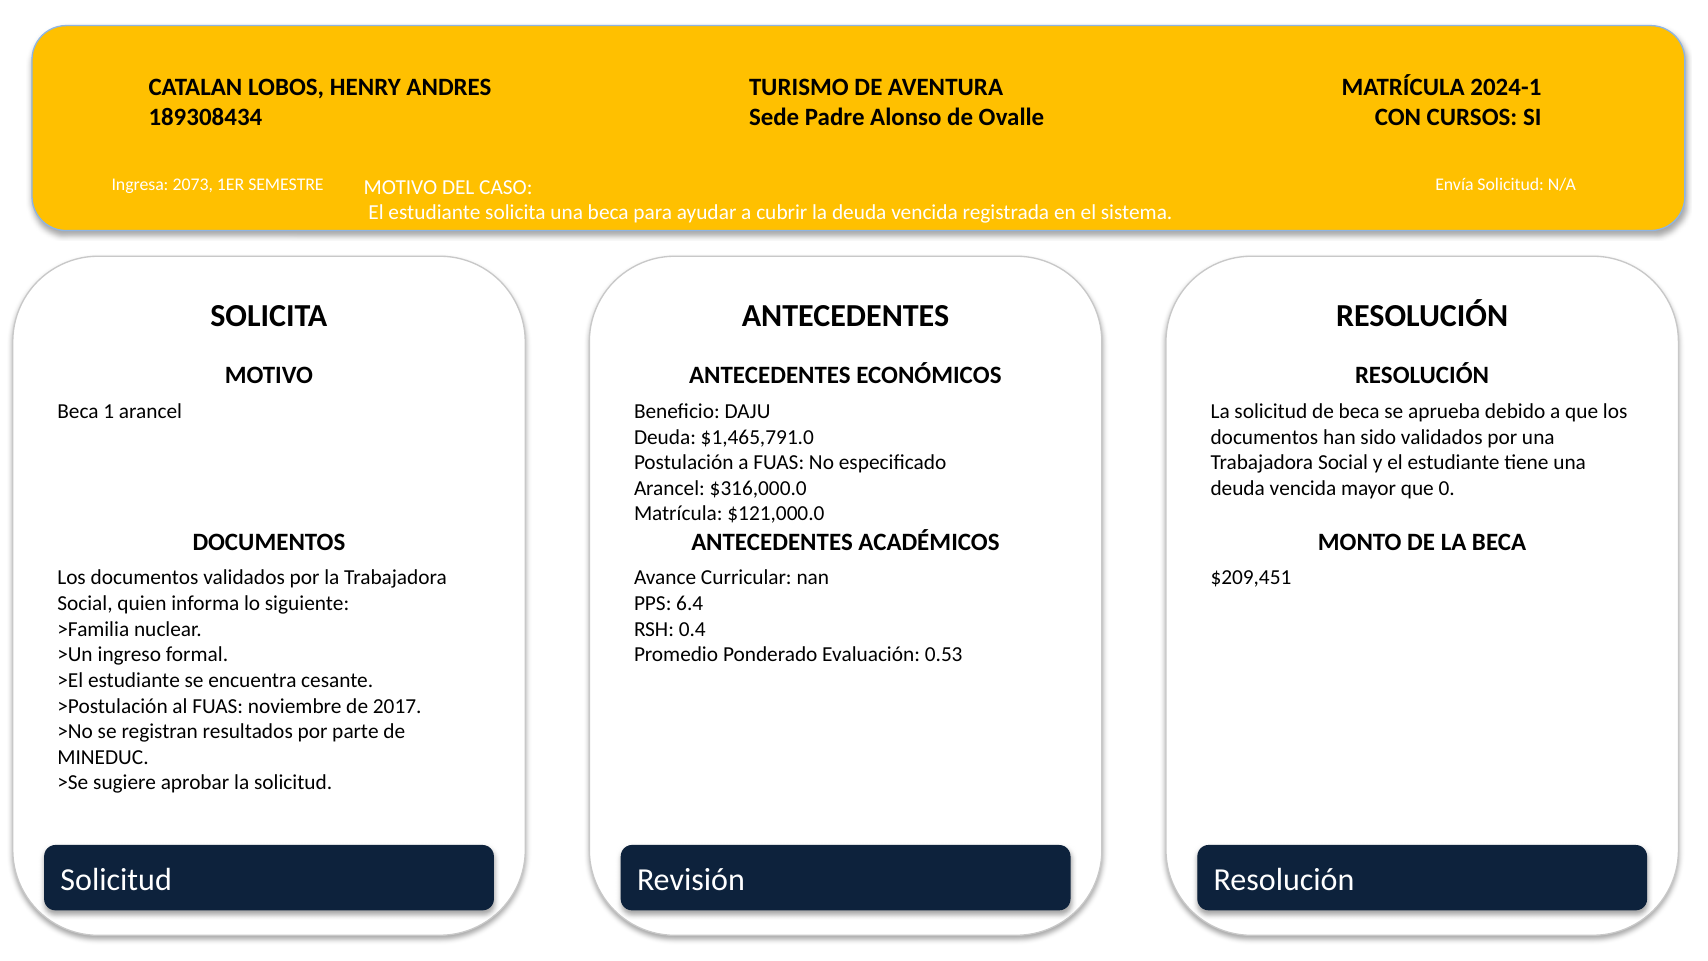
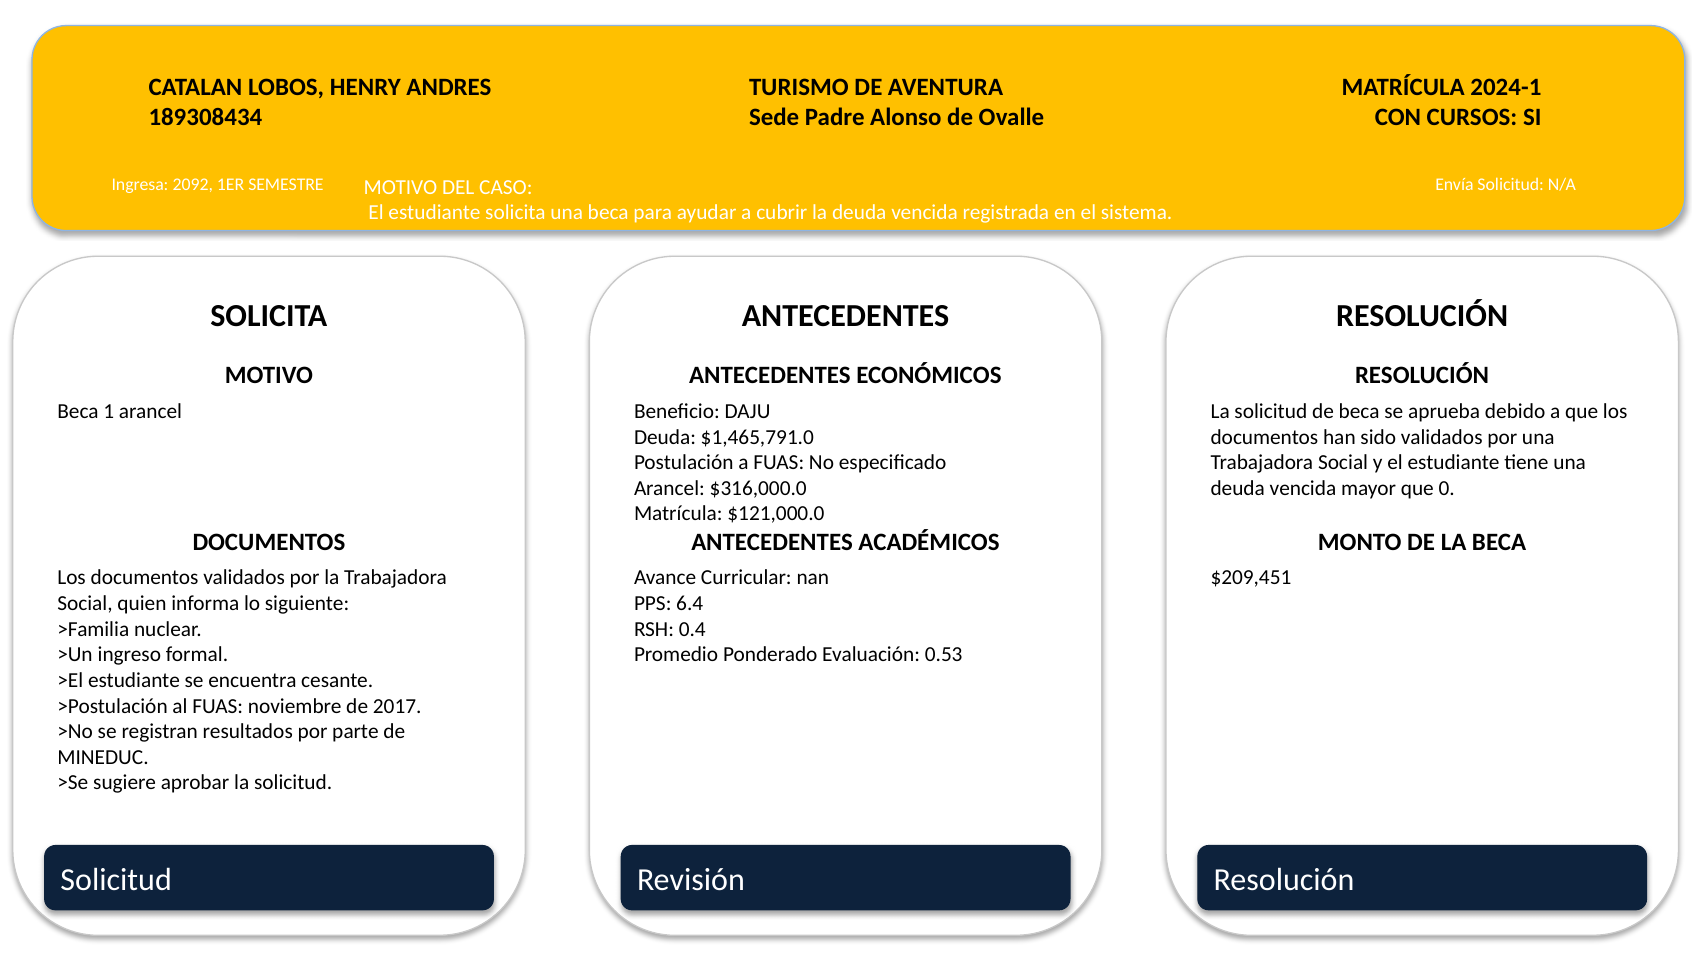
2073: 2073 -> 2092 (193, 185)
